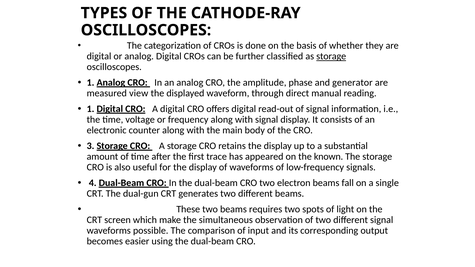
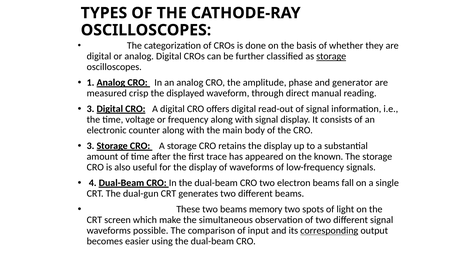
view: view -> crisp (139, 93)
1: 1 -> 3 (91, 109)
requires: requires -> memory (266, 209)
corresponding underline: none -> present (329, 231)
